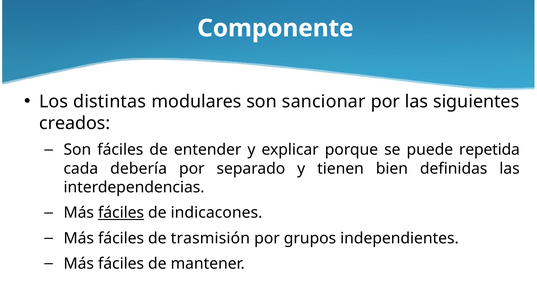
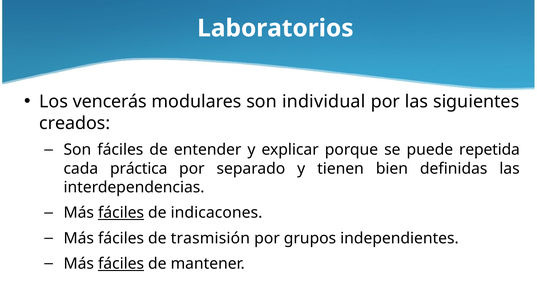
Componente: Componente -> Laboratorios (275, 28)
distintas: distintas -> vencerás (110, 102)
sancionar: sancionar -> individual (324, 102)
debería: debería -> práctica (139, 169)
fáciles underline: none -> present (121, 264)
